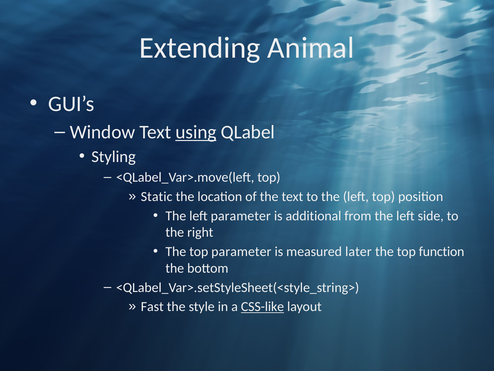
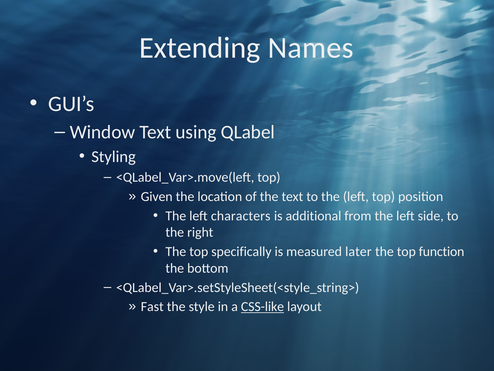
Animal: Animal -> Names (311, 48)
using underline: present -> none (196, 132)
Static: Static -> Given (157, 196)
left parameter: parameter -> characters (241, 216)
top parameter: parameter -> specifically (241, 251)
